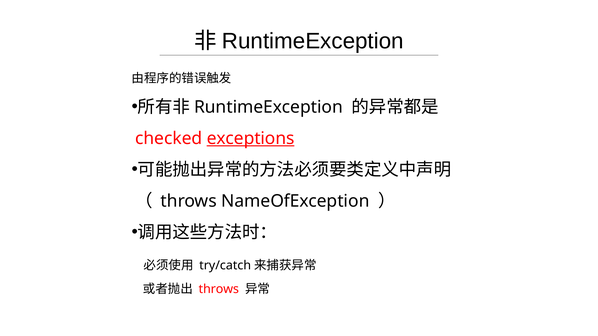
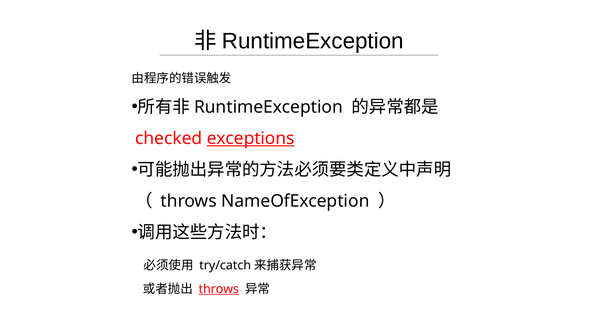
throws underline: none -> present (219, 289)
